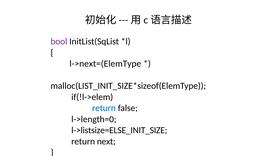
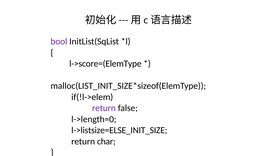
l->next=(ElemType: l->next=(ElemType -> l->score=(ElemType (105, 64)
return colour: blue -> purple (104, 108)
next: next -> char (106, 141)
